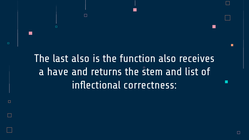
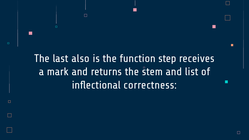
function also: also -> step (167, 58)
have: have -> mark (58, 72)
